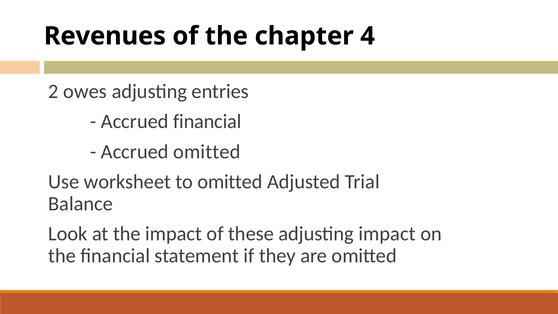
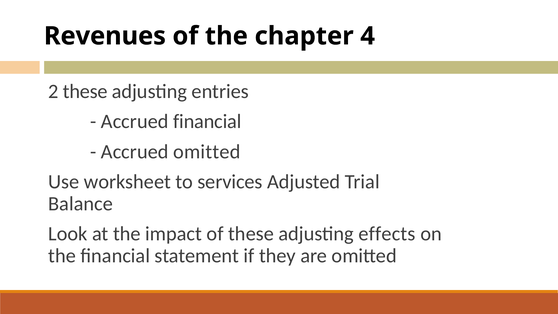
2 owes: owes -> these (85, 91)
to omitted: omitted -> services (230, 182)
adjusting impact: impact -> effects (387, 234)
